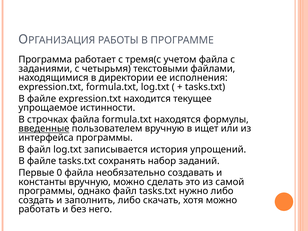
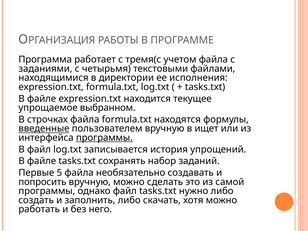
истинности: истинности -> выбранном (108, 108)
программы underline: none -> present (104, 138)
0: 0 -> 5 (59, 173)
константы: константы -> попросить (42, 182)
